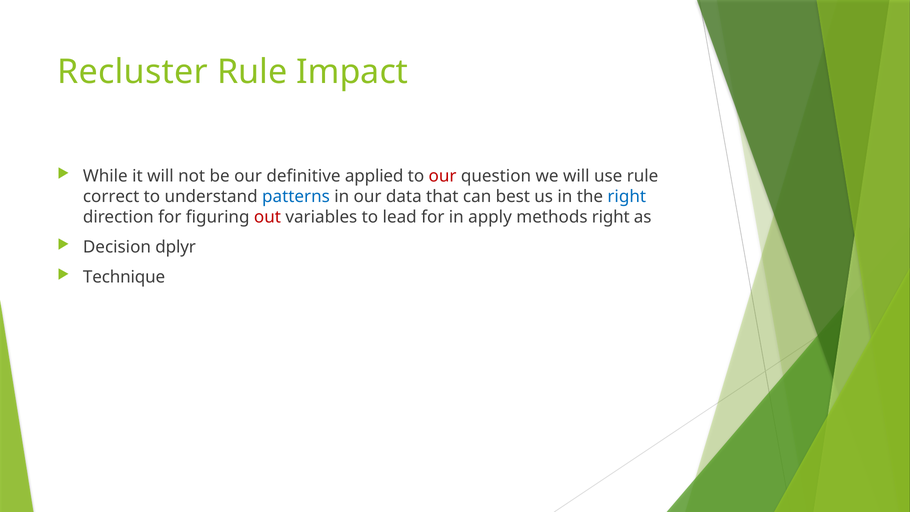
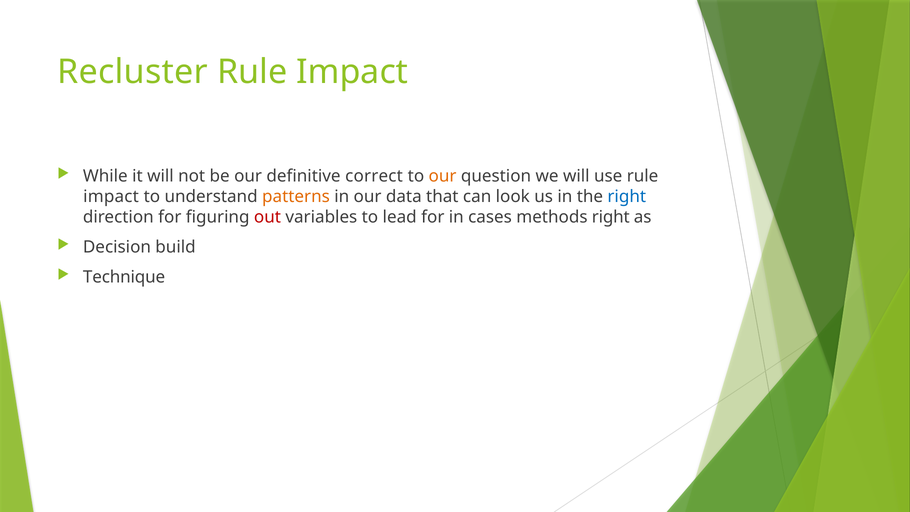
applied: applied -> correct (374, 176)
our colour: red -> orange (443, 176)
correct: correct -> impact (111, 197)
patterns colour: blue -> orange (296, 197)
best: best -> look (513, 197)
apply: apply -> cases (490, 217)
dplyr: dplyr -> build (176, 247)
